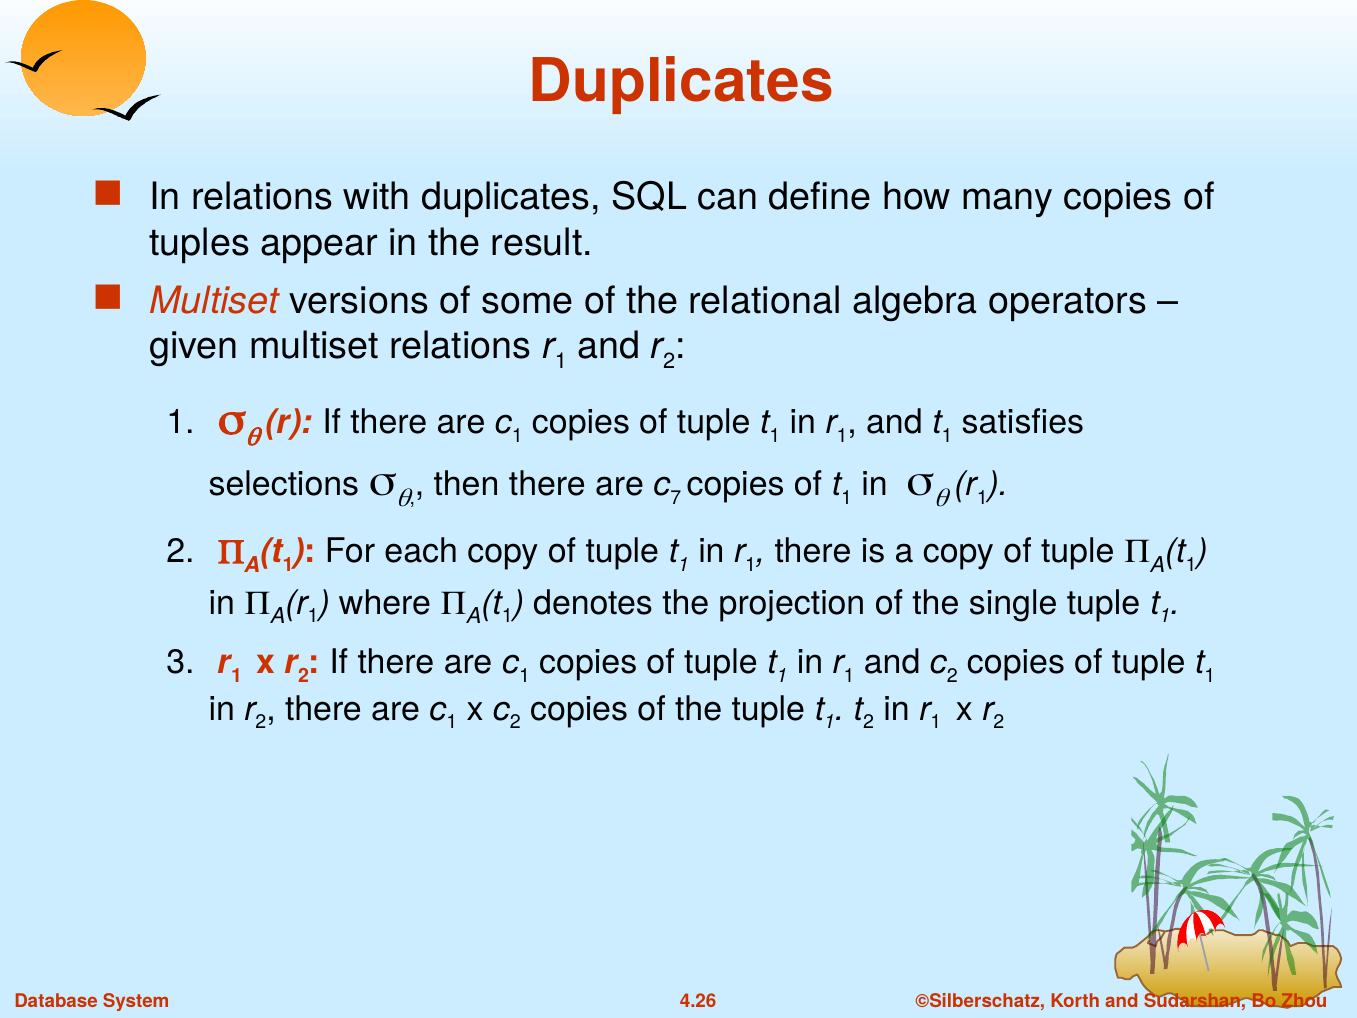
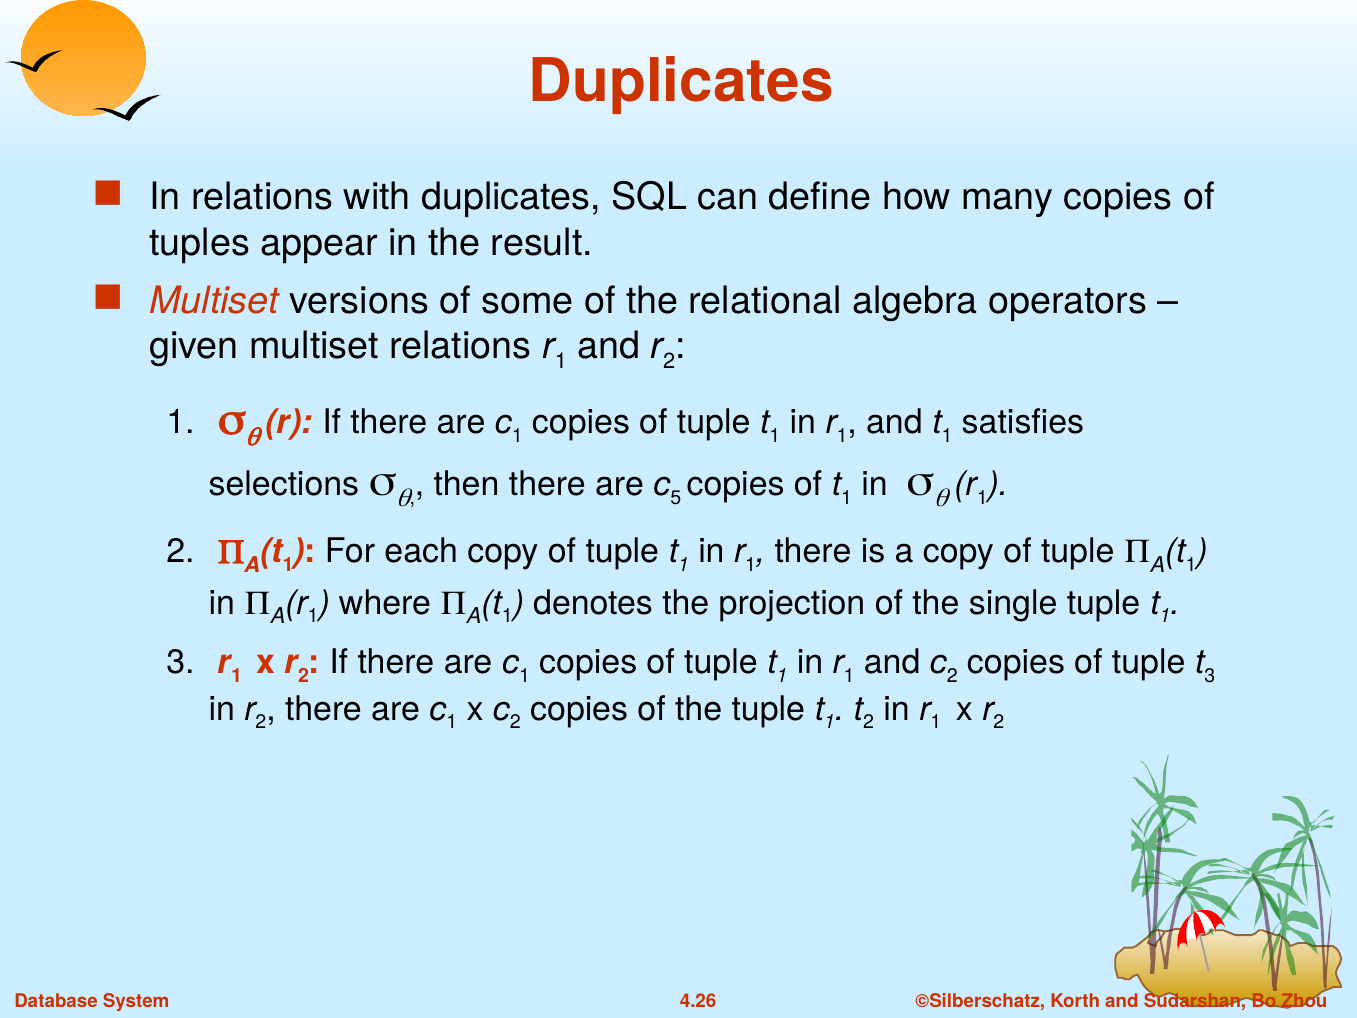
7: 7 -> 5 (676, 497)
1: 1 -> 3 (1210, 676)
